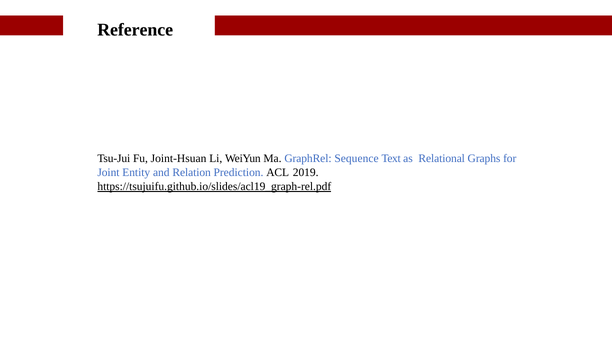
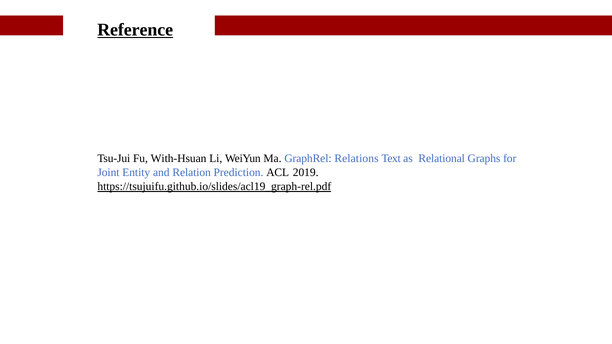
Reference underline: none -> present (135, 30)
Joint-Hsuan: Joint-Hsuan -> With-Hsuan (179, 159)
Sequence: Sequence -> Relations (356, 159)
